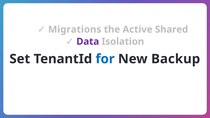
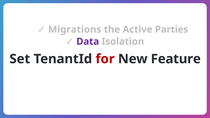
Shared: Shared -> Parties (172, 29)
for colour: blue -> red (105, 59)
Backup: Backup -> Feature (176, 59)
